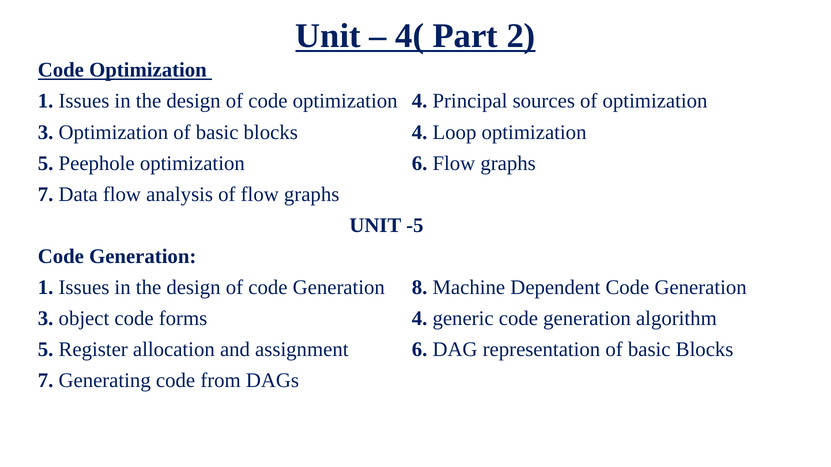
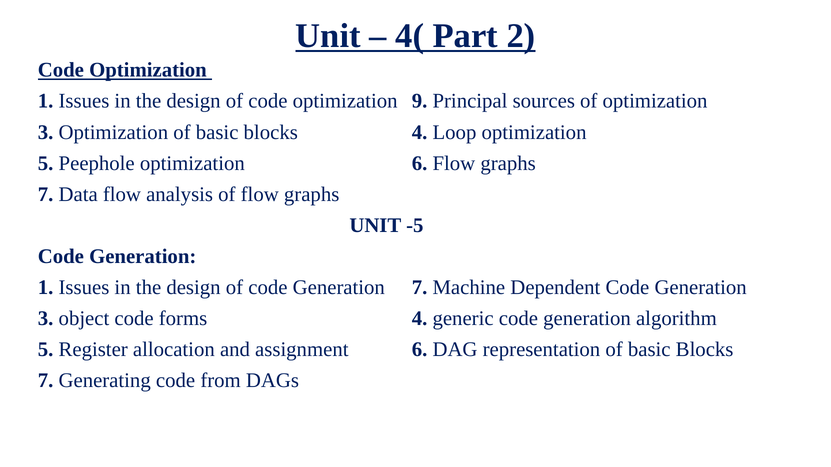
optimization 4: 4 -> 9 (420, 101)
Generation 8: 8 -> 7 (420, 288)
